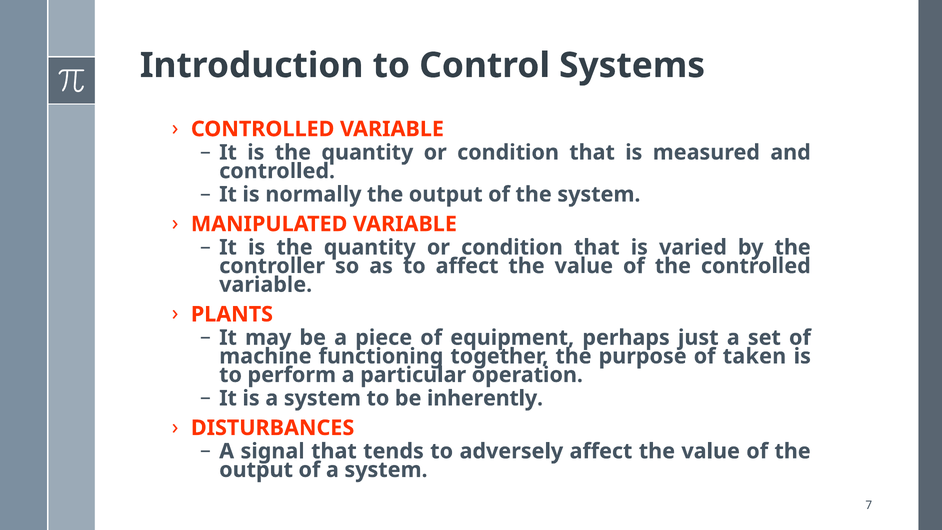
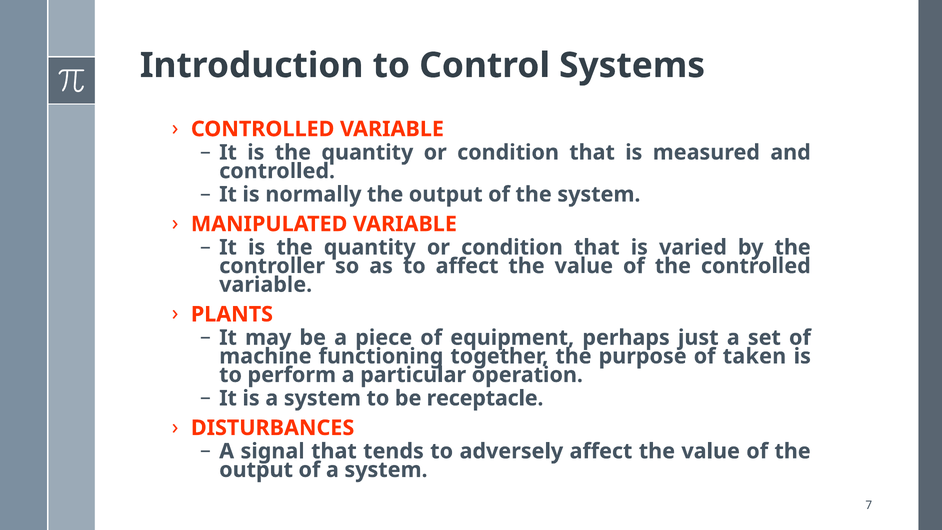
inherently: inherently -> receptacle (485, 398)
